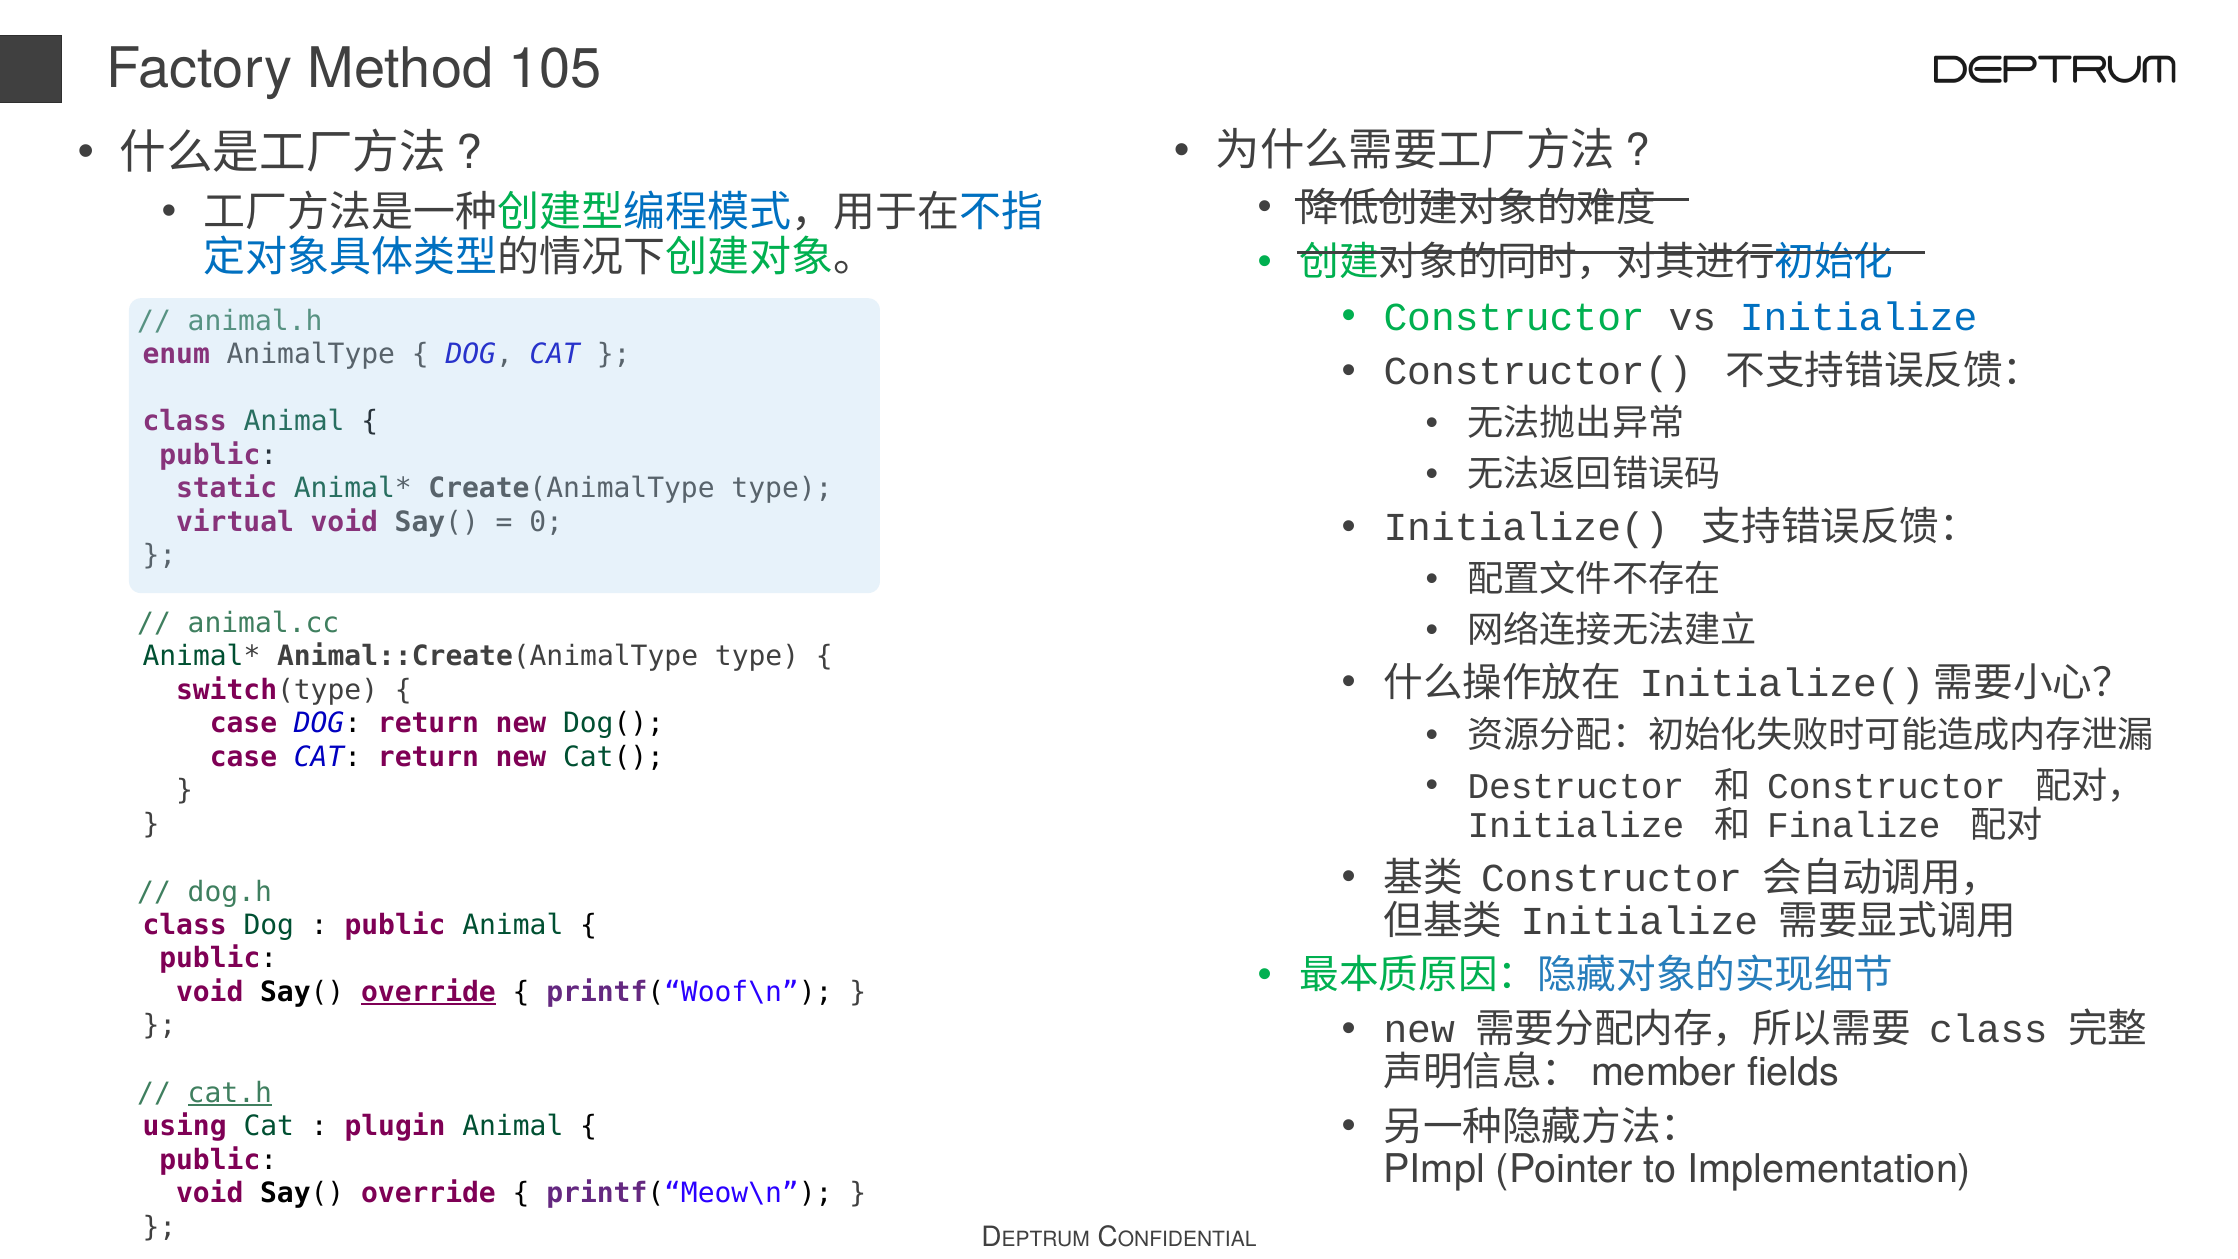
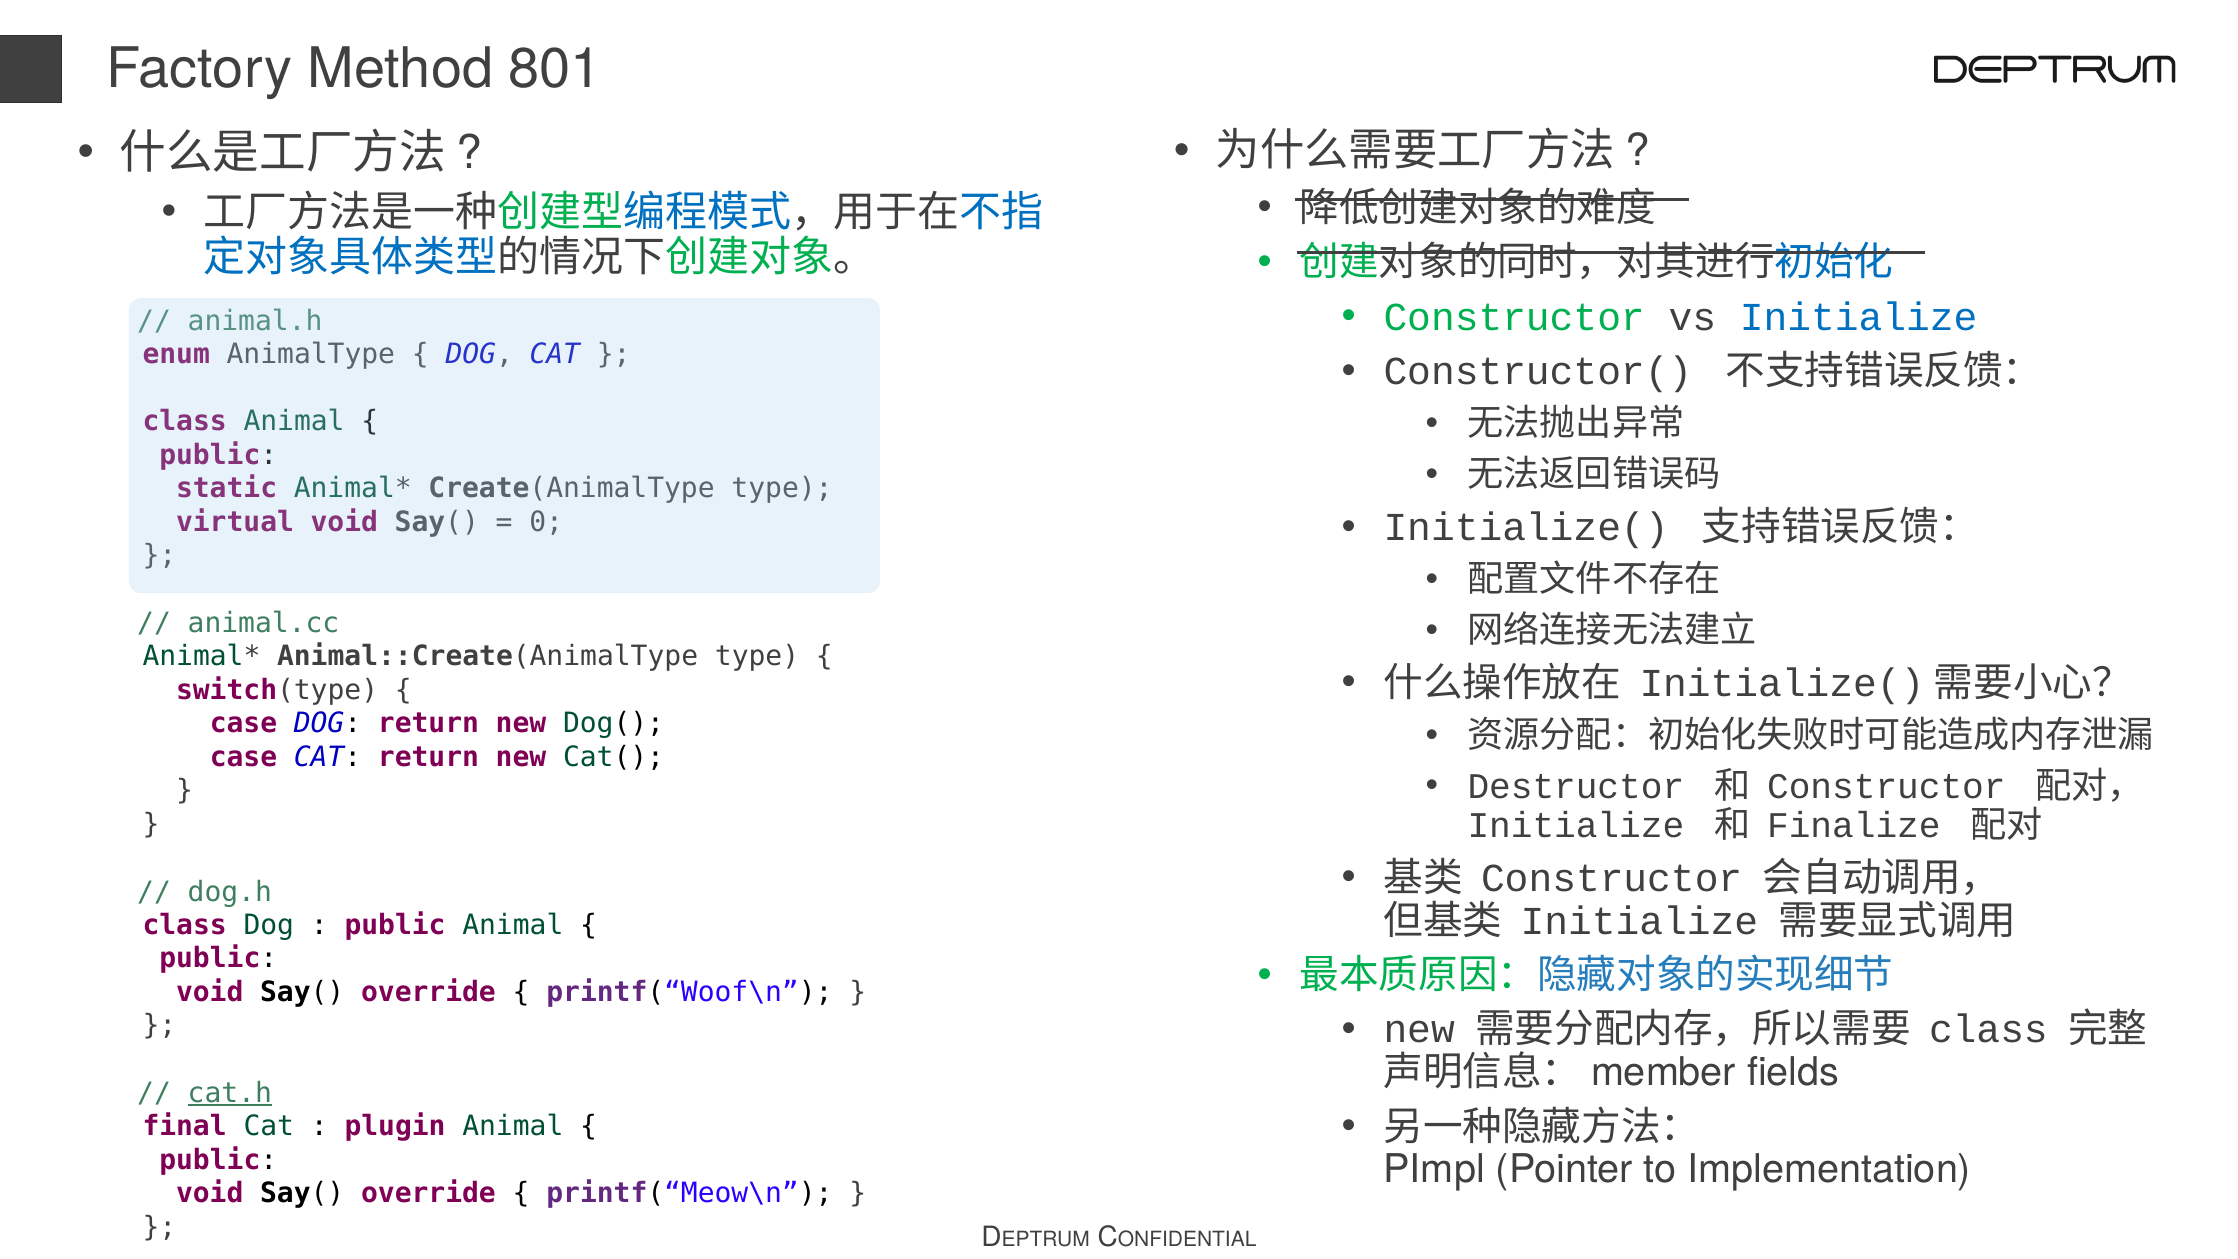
105: 105 -> 801 (555, 69)
override underline: present -> none (429, 992)
using: using -> final (185, 1126)
